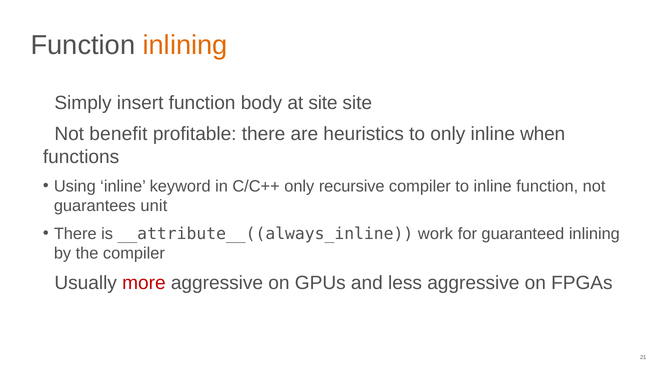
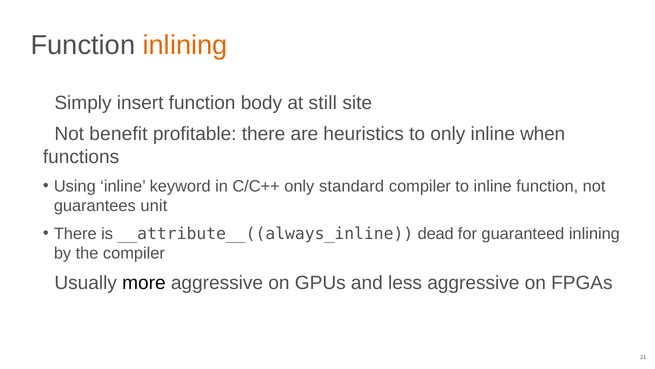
at site: site -> still (323, 103)
recursive: recursive -> standard (352, 186)
work: work -> dead (436, 233)
more colour: red -> black (144, 283)
